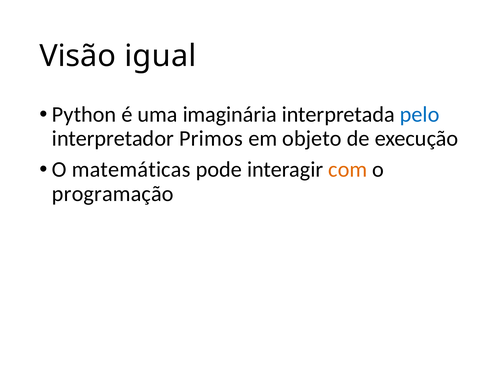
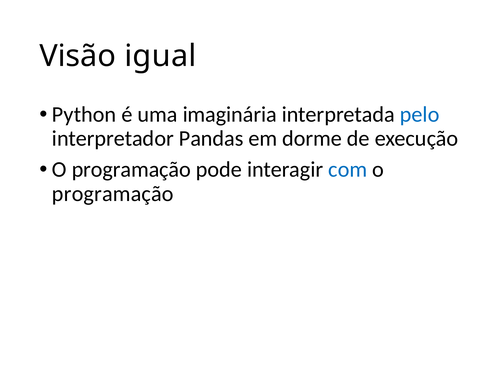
Primos: Primos -> Pandas (211, 138)
objeto: objeto -> dorme (312, 138)
matemáticas: matemáticas -> programação (131, 170)
com colour: orange -> blue (348, 170)
